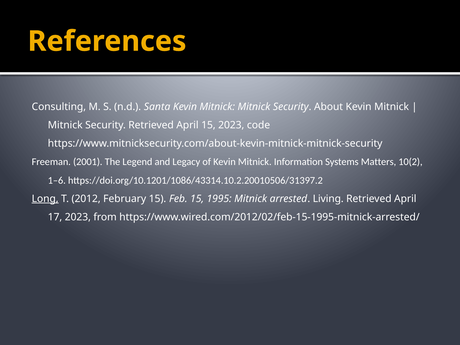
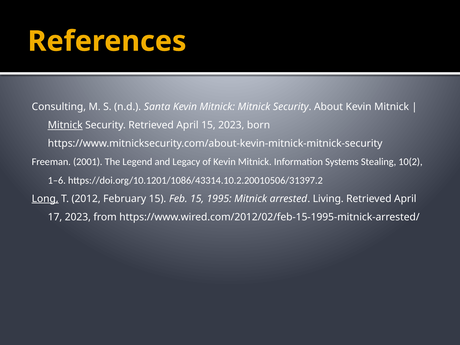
Mitnick underline: none -> present (65, 125)
code: code -> born (259, 125)
Matters: Matters -> Stealing (379, 162)
